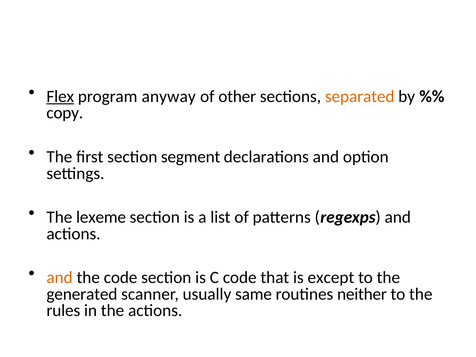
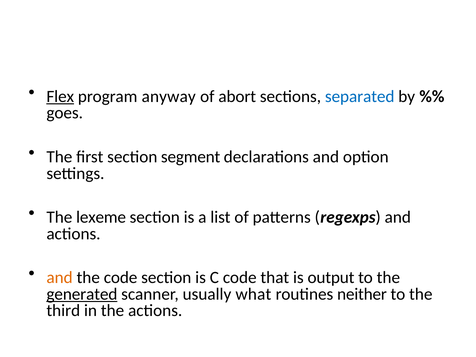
other: other -> abort (237, 97)
separated colour: orange -> blue (360, 97)
copy: copy -> goes (65, 113)
except: except -> output (331, 278)
generated underline: none -> present (82, 294)
same: same -> what (253, 294)
rules: rules -> third (63, 311)
